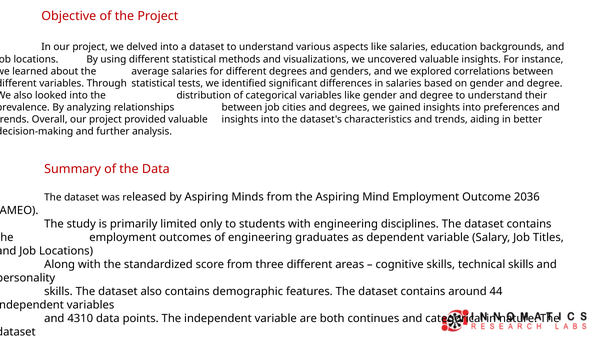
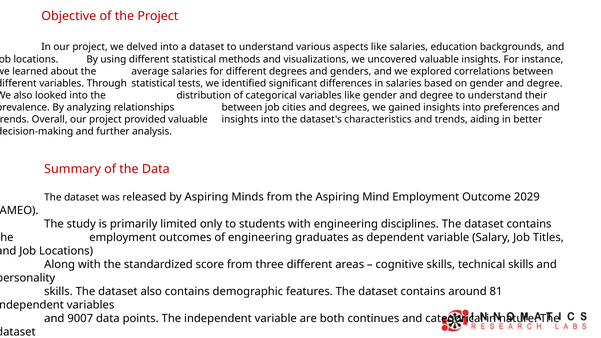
2036: 2036 -> 2029 (527, 197)
44: 44 -> 81 (496, 291)
4310: 4310 -> 9007 (80, 319)
